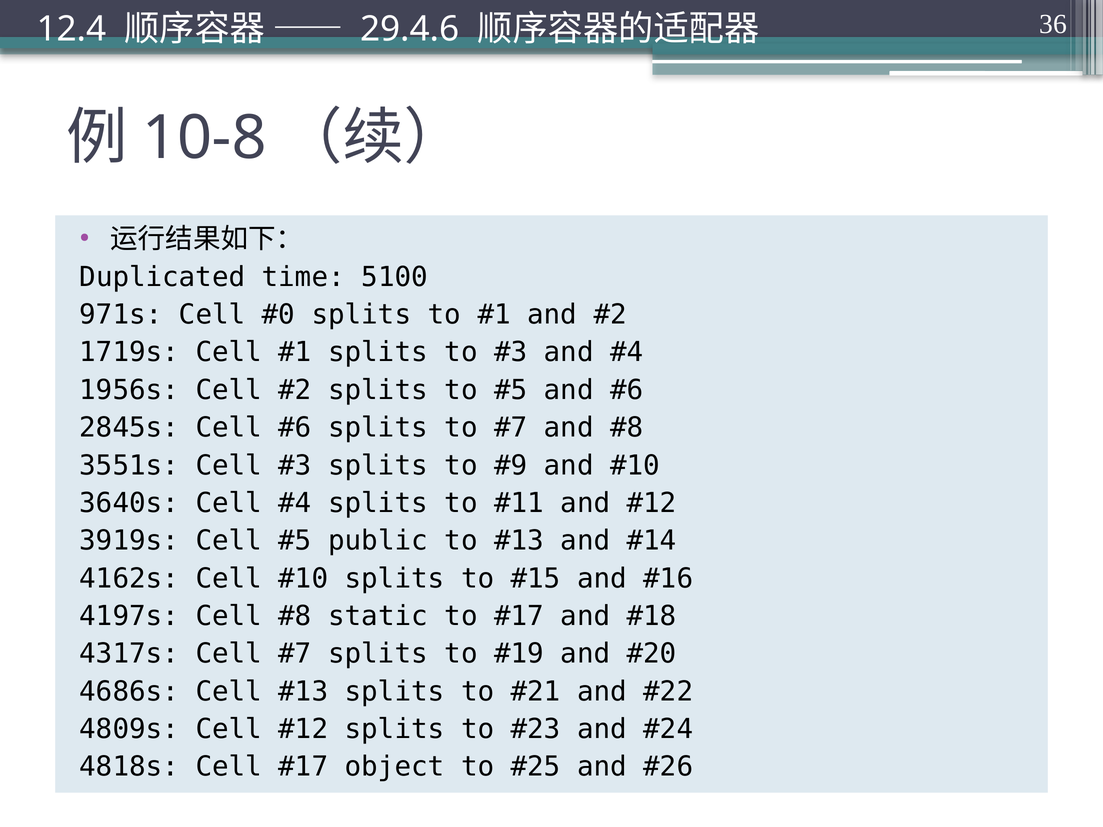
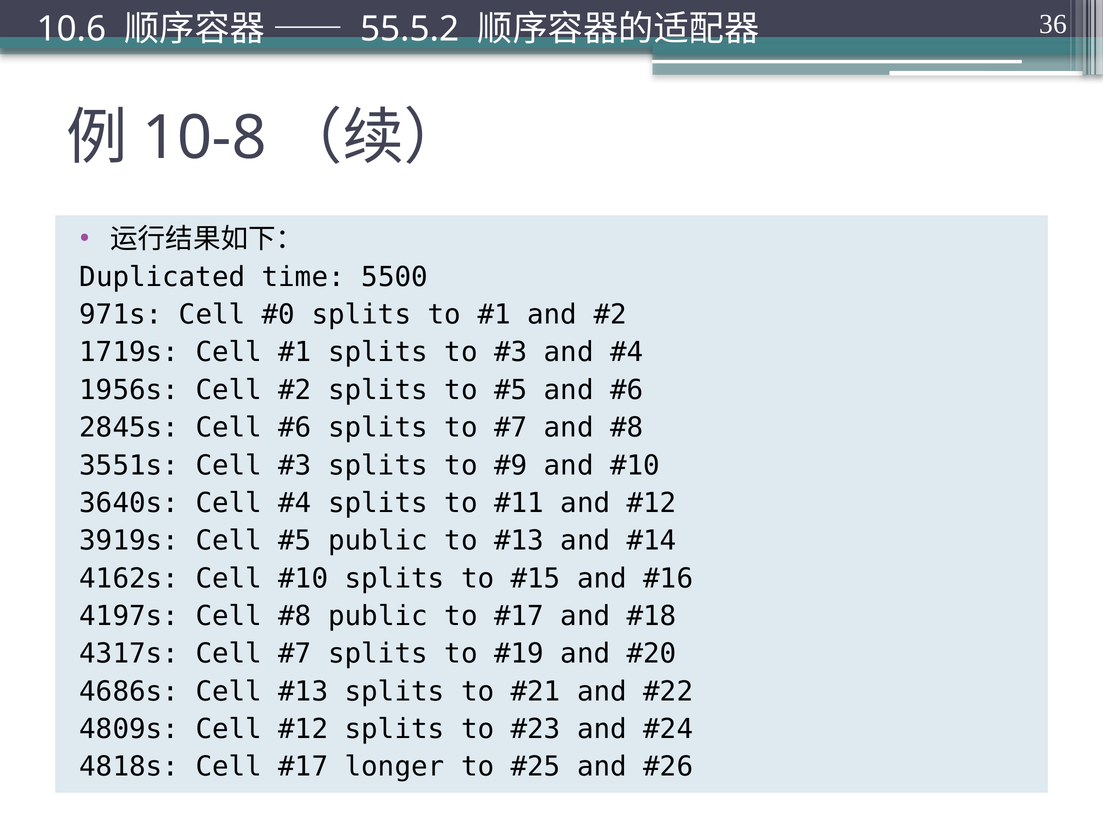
12.4: 12.4 -> 10.6 (72, 29)
29.4.6: 29.4.6 -> 55.5.2 (410, 29)
5100: 5100 -> 5500 (395, 277)
static: static -> public (378, 616)
object: object -> longer (395, 767)
